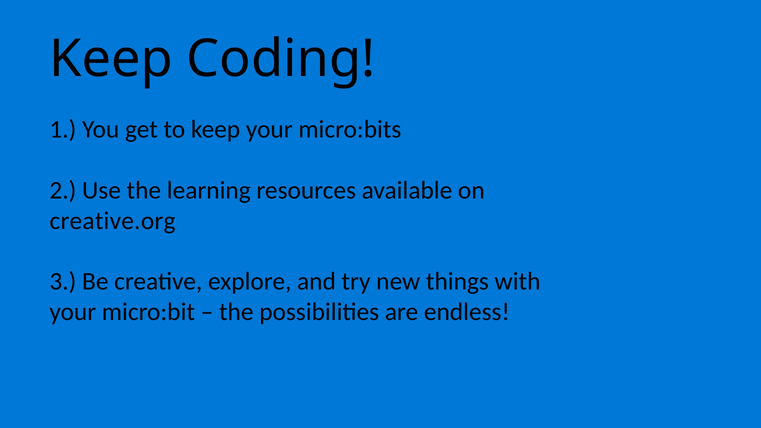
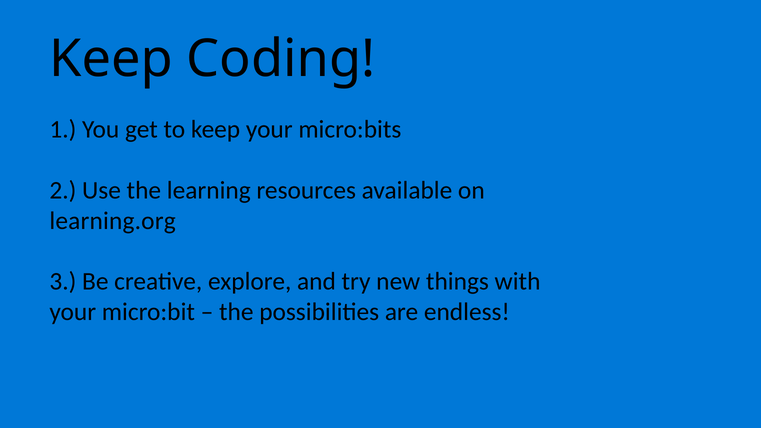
creative.org: creative.org -> learning.org (113, 221)
